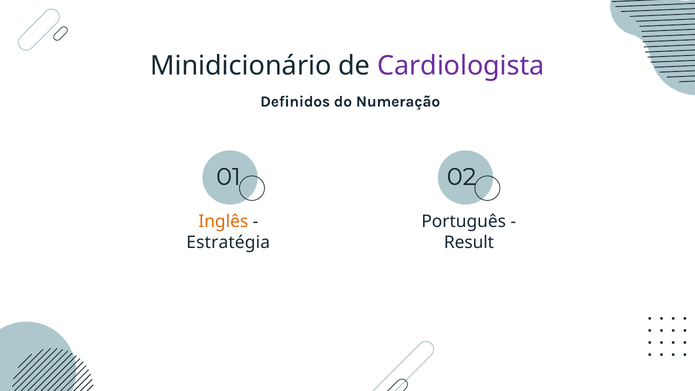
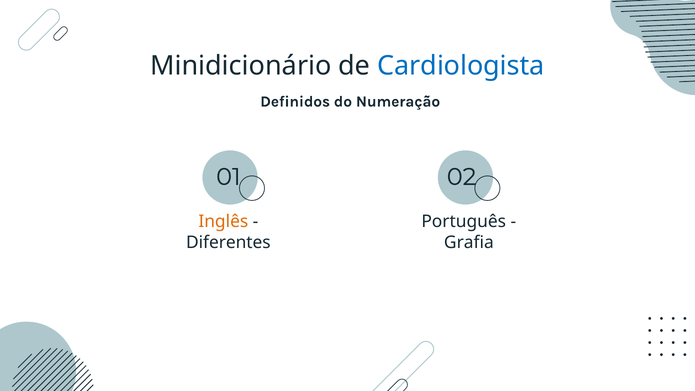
Cardiologista colour: purple -> blue (461, 66)
Estratégia: Estratégia -> Diferentes (228, 242)
Result: Result -> Grafia (469, 242)
